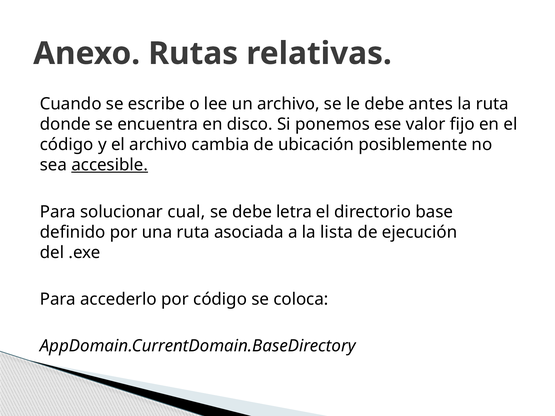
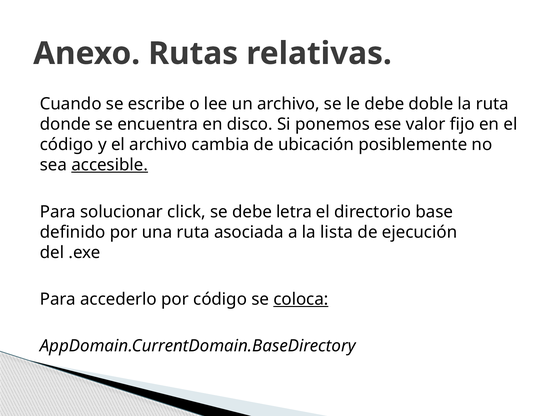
antes: antes -> doble (431, 104)
cual: cual -> click (186, 212)
coloca underline: none -> present (301, 299)
